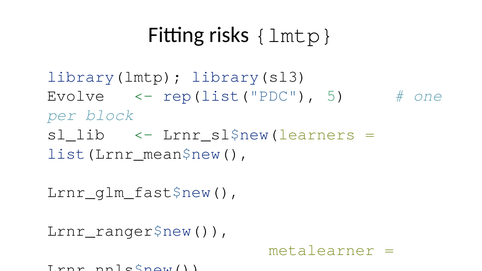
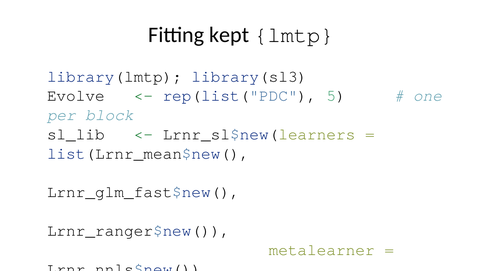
risks: risks -> kept (229, 35)
